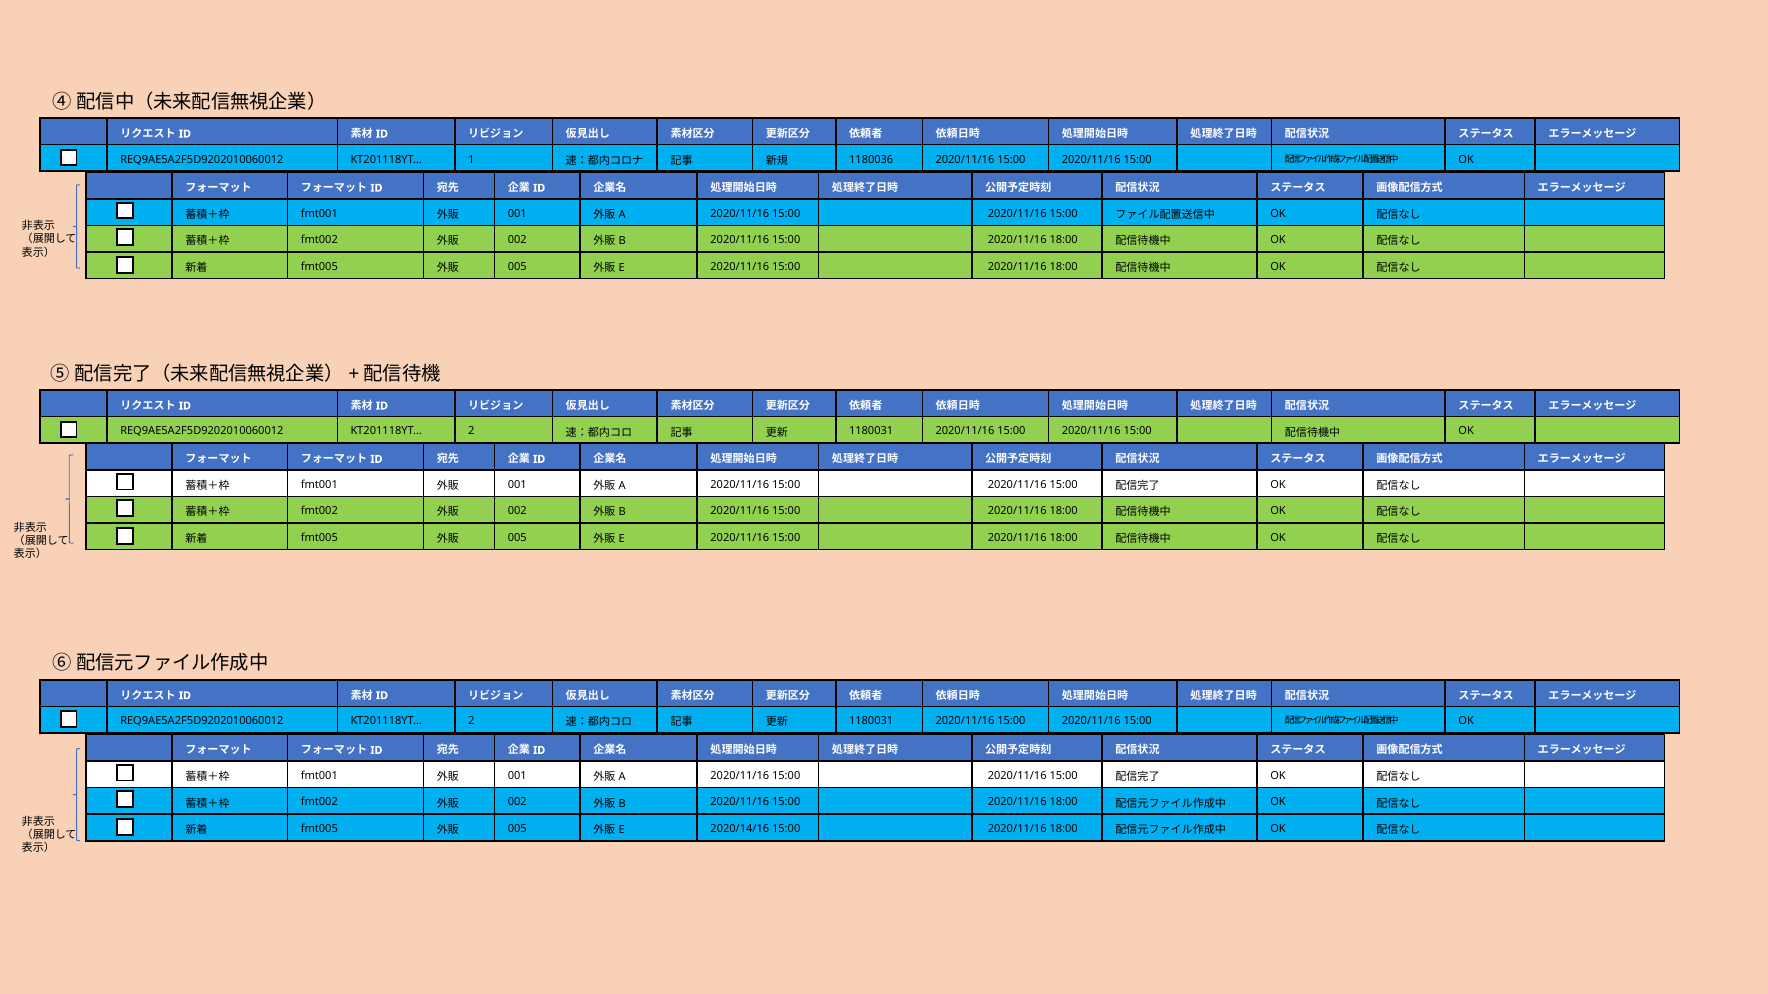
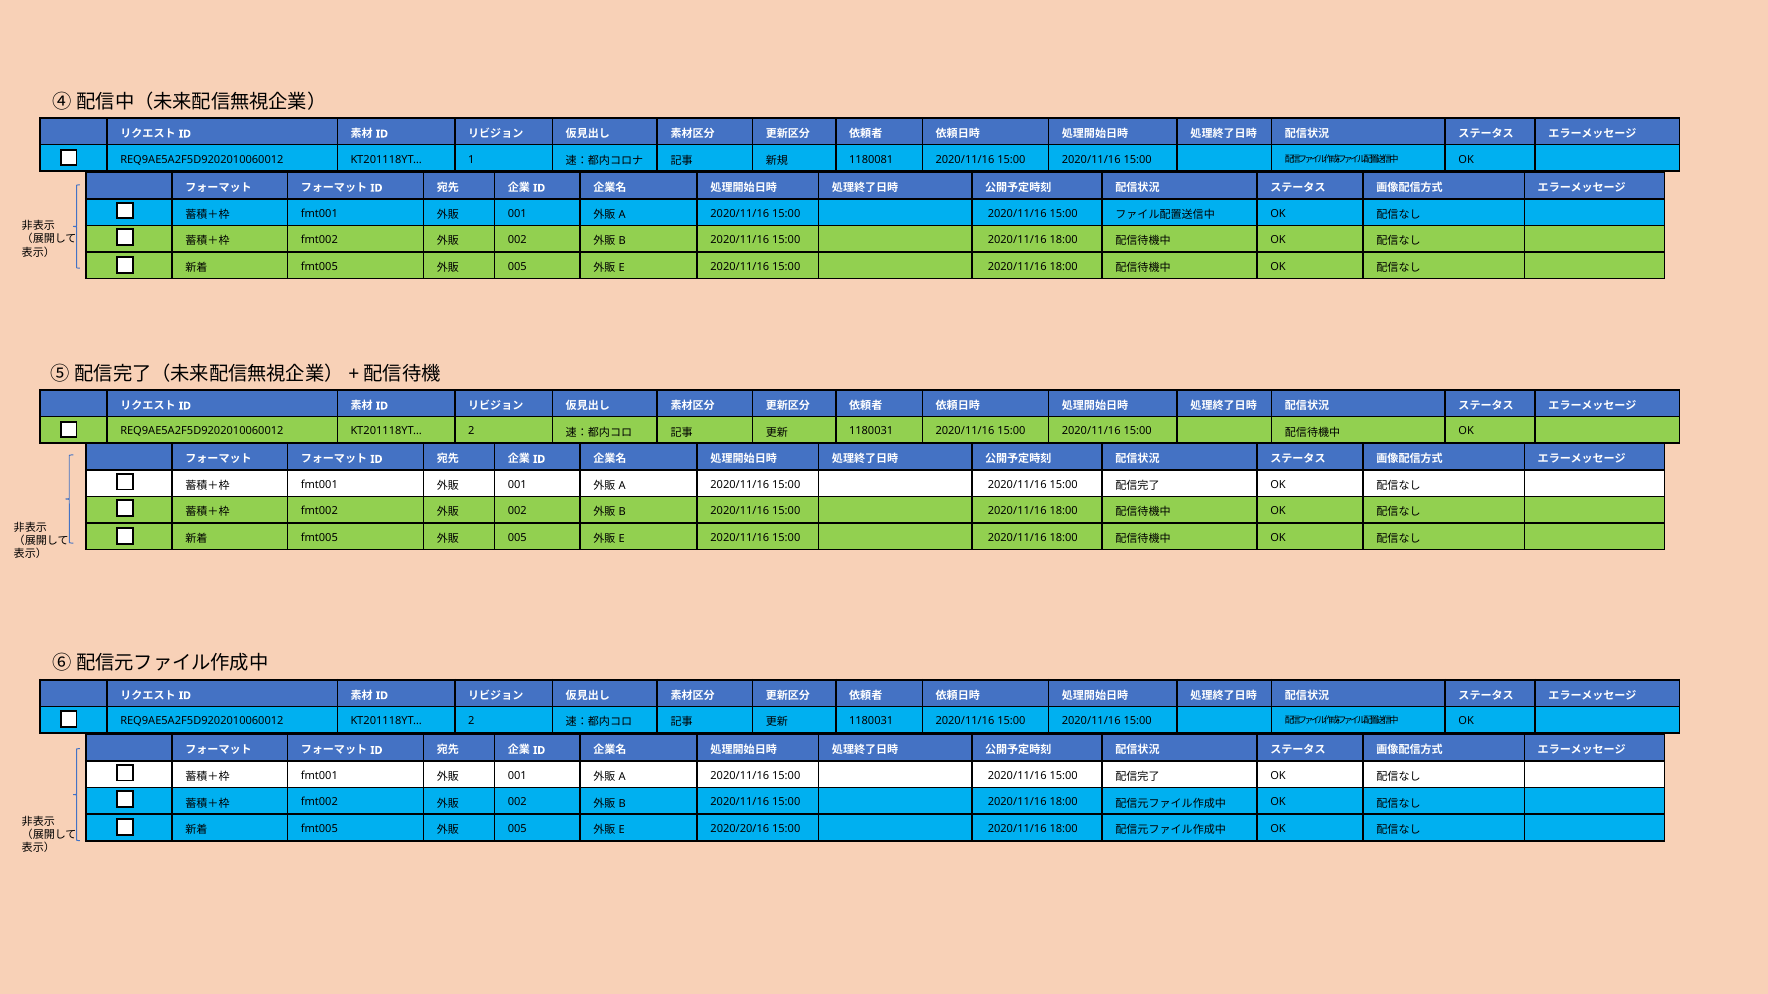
1180036: 1180036 -> 1180081 (871, 159)
2020/14/16: 2020/14/16 -> 2020/20/16 (740, 829)
